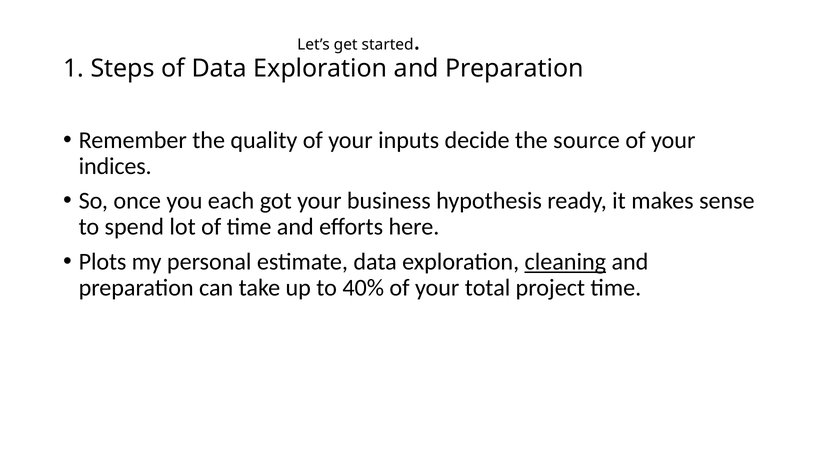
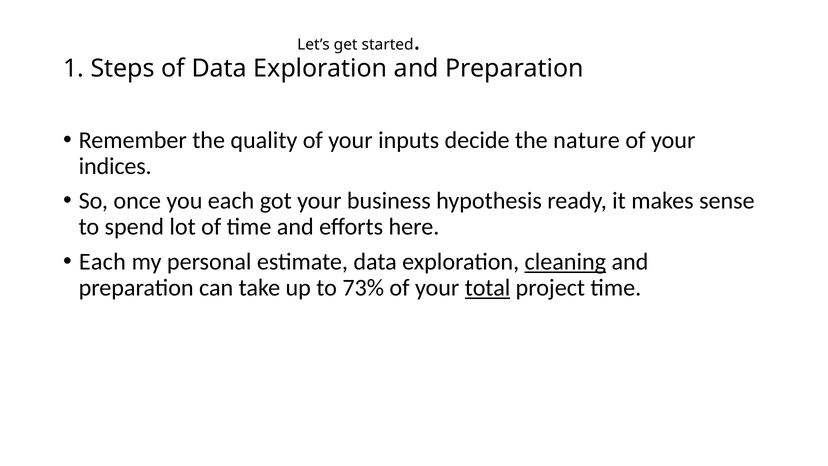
source: source -> nature (587, 140)
Plots: Plots -> Each (102, 262)
40%: 40% -> 73% (363, 288)
total underline: none -> present (488, 288)
